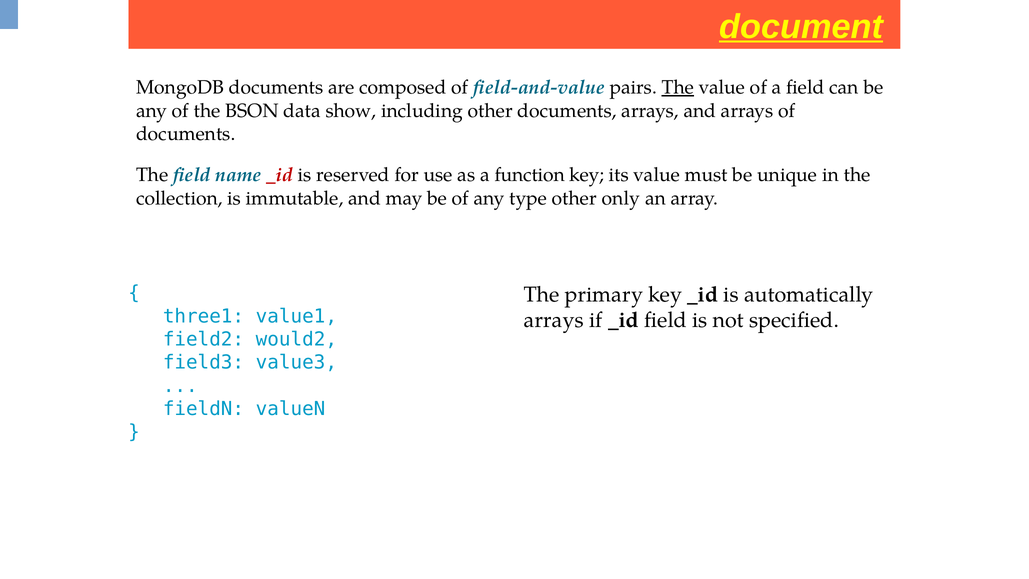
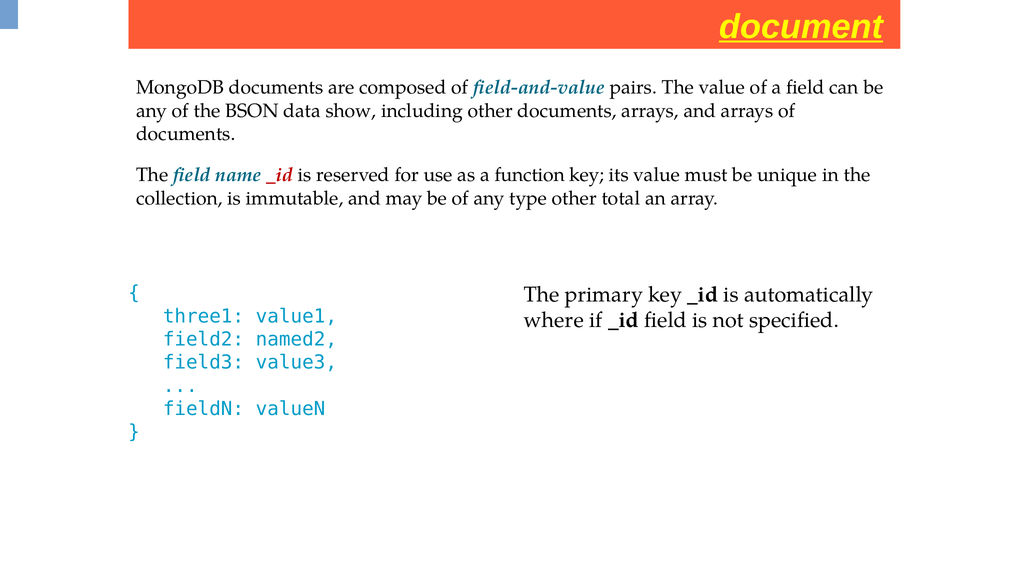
The underline: present -> none (678, 87)
only: only -> total (621, 198)
arrays: arrays -> where (554, 320)
would2: would2 -> named2 (296, 339)
